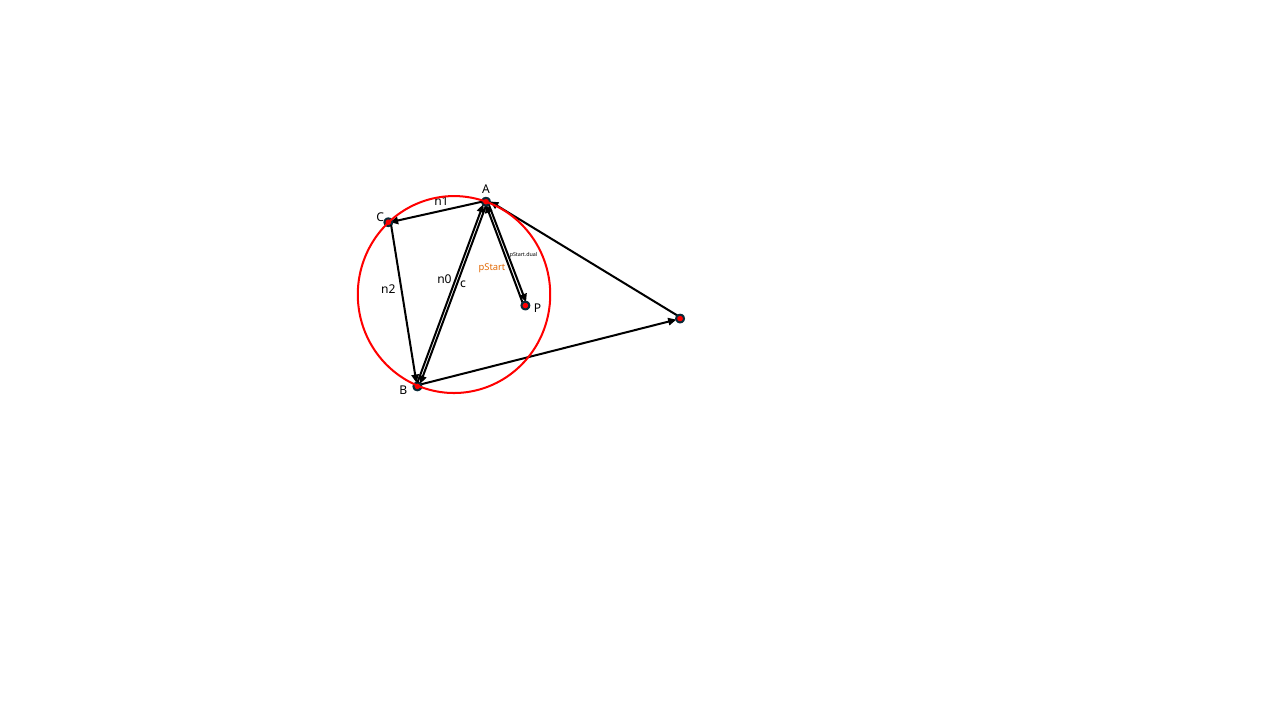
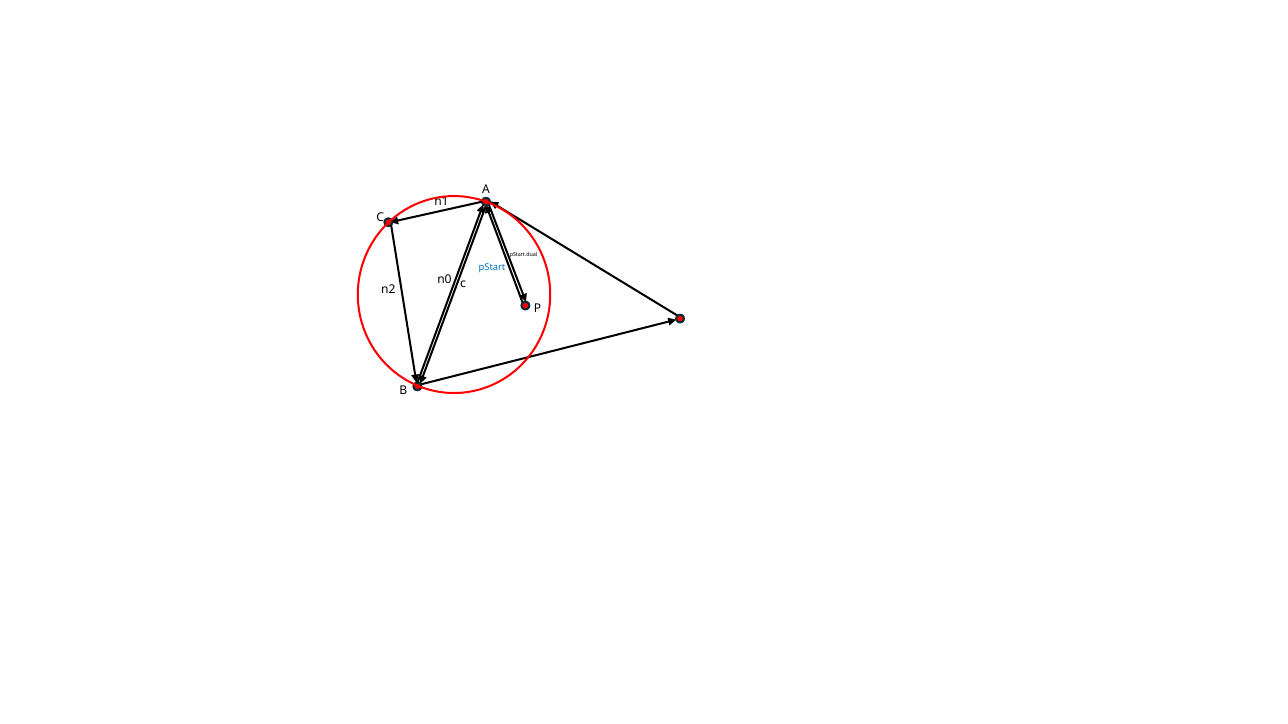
pStart colour: orange -> blue (492, 267)
